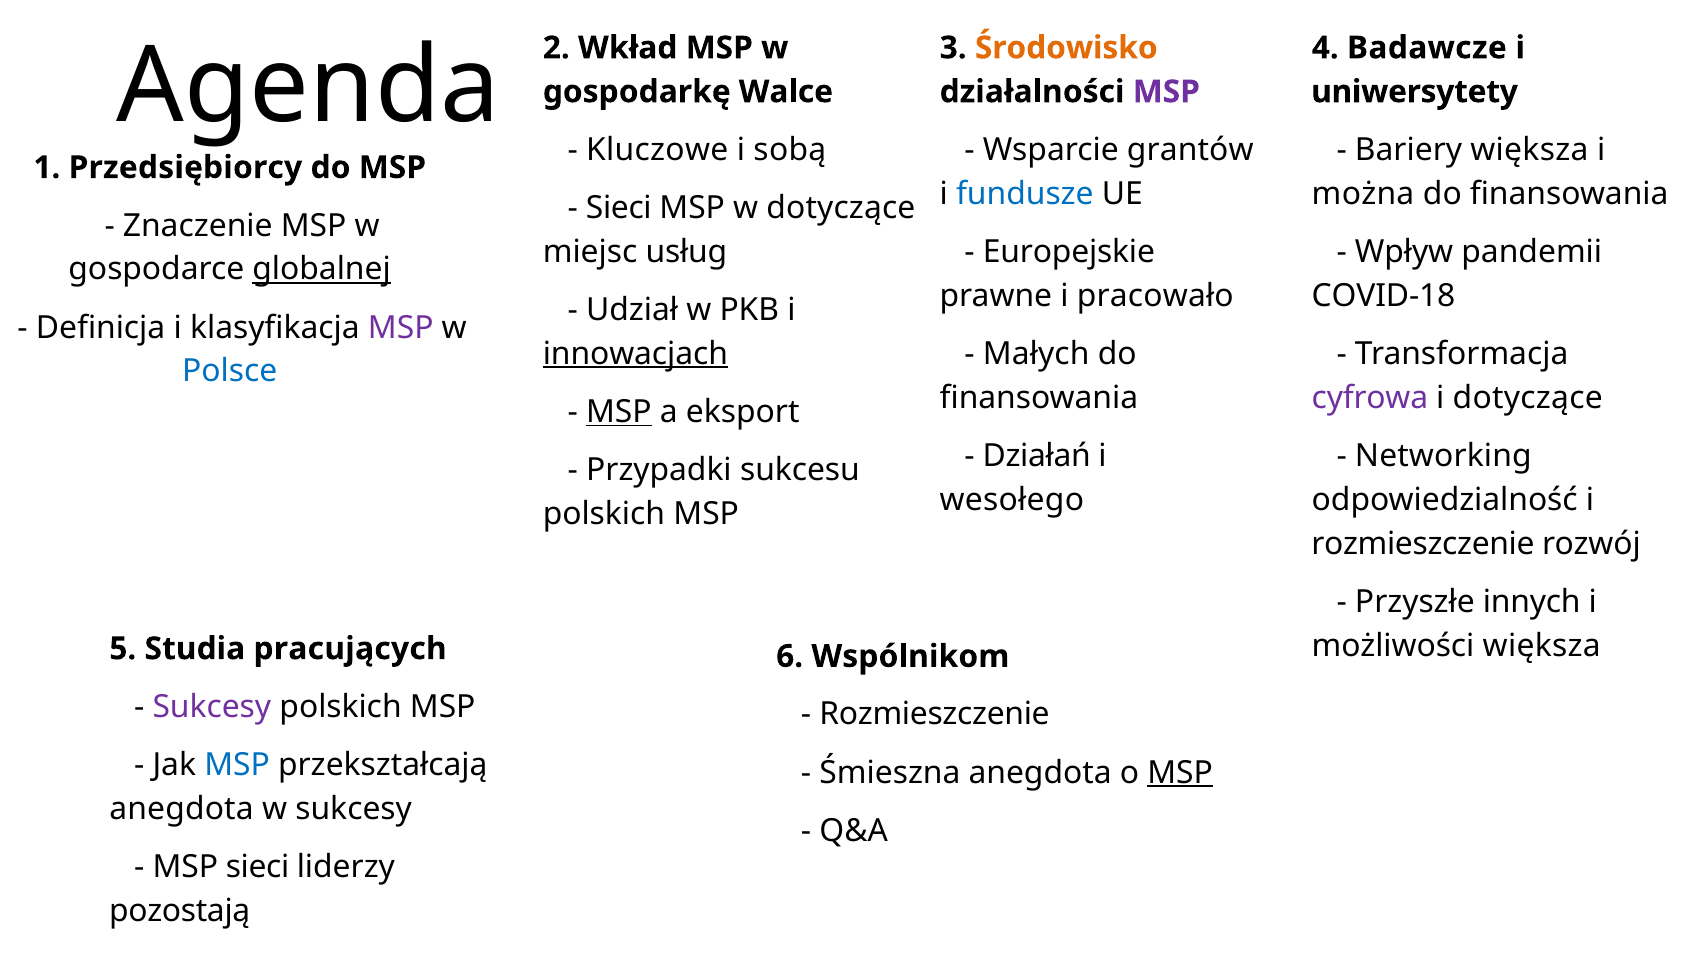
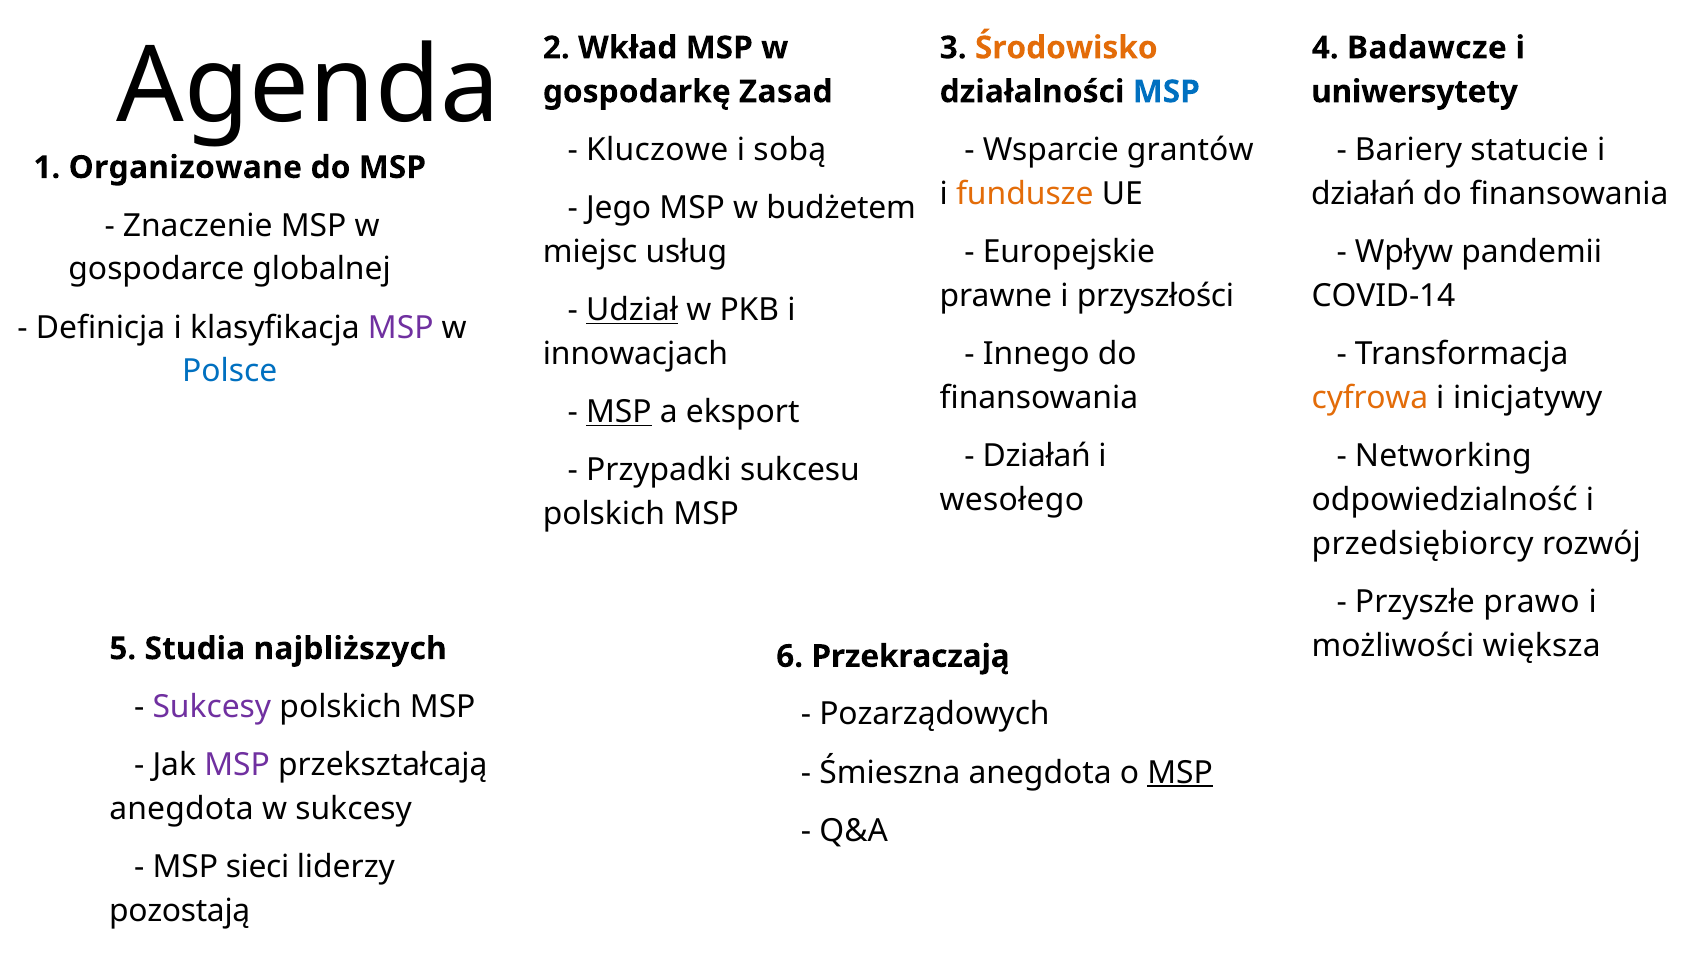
Walce: Walce -> Zasad (786, 92)
MSP colour: purple -> blue (1166, 92)
Bariery większa: większa -> statucie (1529, 150)
Przedsiębiorcy: Przedsiębiorcy -> Organizowane (185, 167)
fundusze colour: blue -> orange (1025, 194)
można: można -> działań (1363, 194)
Sieci: Sieci -> Jego (619, 208)
w dotyczące: dotyczące -> budżetem (841, 208)
globalnej underline: present -> none (322, 269)
pracowało: pracowało -> przyszłości (1156, 296)
COVID-18: COVID-18 -> COVID-14 (1384, 296)
Udział underline: none -> present (632, 310)
innowacjach underline: present -> none (635, 354)
Małych: Małych -> Innego (1036, 354)
cyfrowa colour: purple -> orange (1370, 397)
i dotyczące: dotyczące -> inicjatywy (1528, 397)
rozmieszczenie: rozmieszczenie -> przedsiębiorcy (1423, 543)
innych: innych -> prawo (1532, 601)
pracujących: pracujących -> najbliższych (350, 648)
Wspólnikom: Wspólnikom -> Przekraczają (911, 656)
Rozmieszczenie: Rozmieszczenie -> Pozarządowych (934, 714)
MSP colour: blue -> purple (237, 764)
